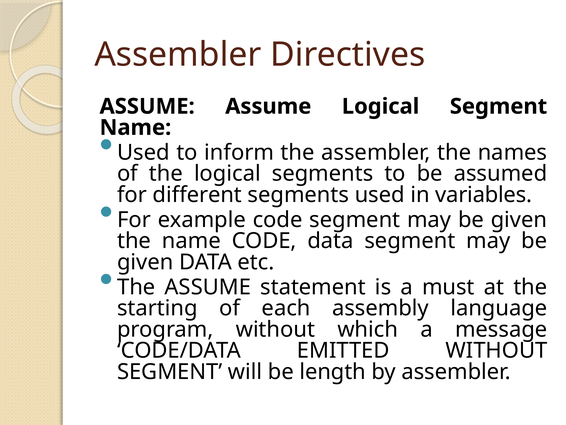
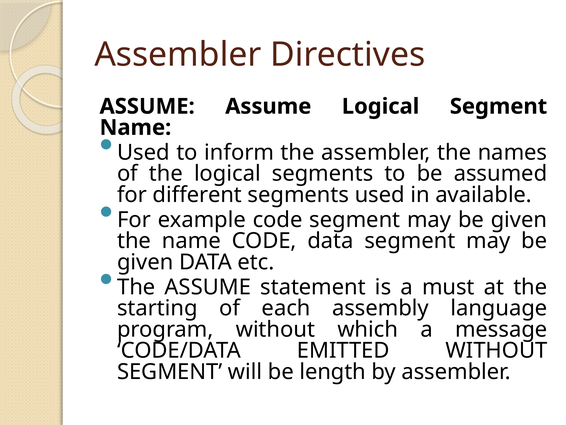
variables: variables -> available (484, 195)
